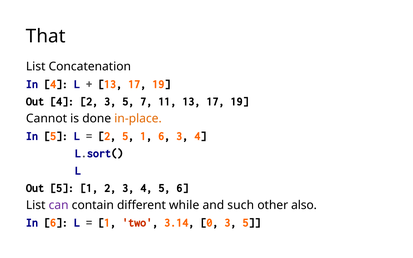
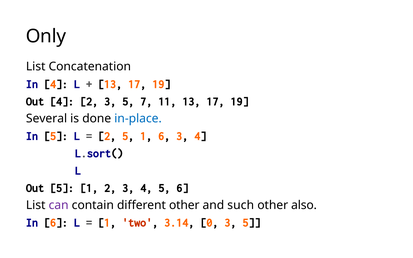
That: That -> Only (46, 36)
Cannot: Cannot -> Several (47, 119)
in-place colour: orange -> blue (138, 119)
different while: while -> other (184, 205)
